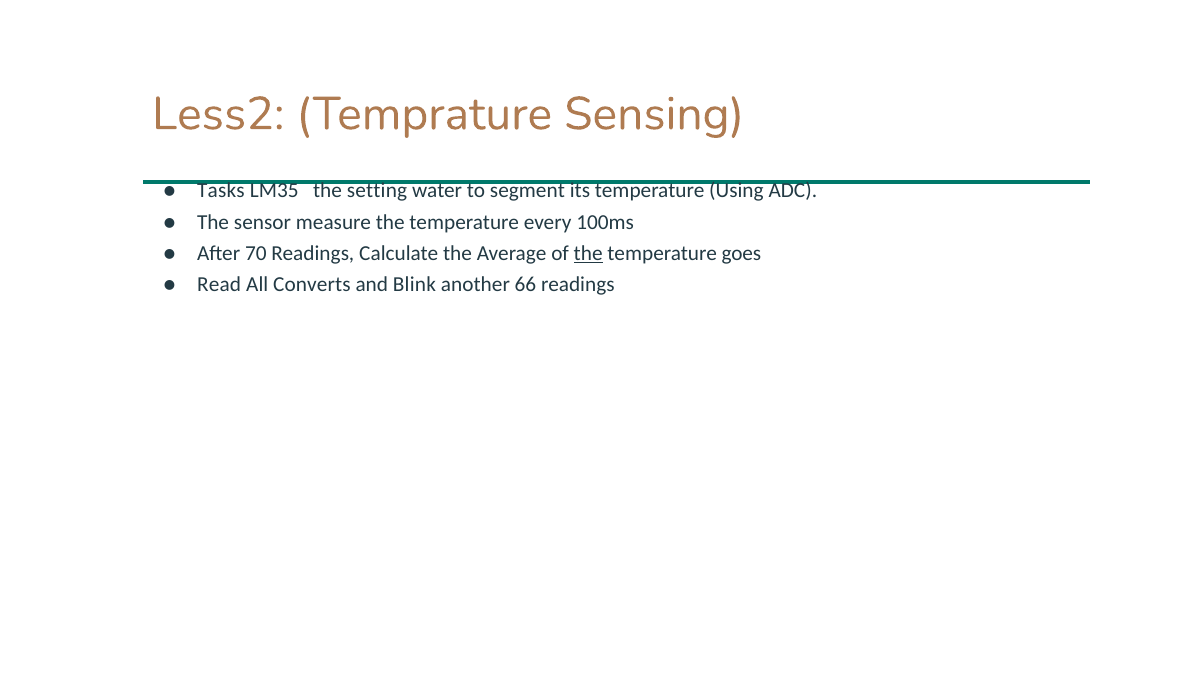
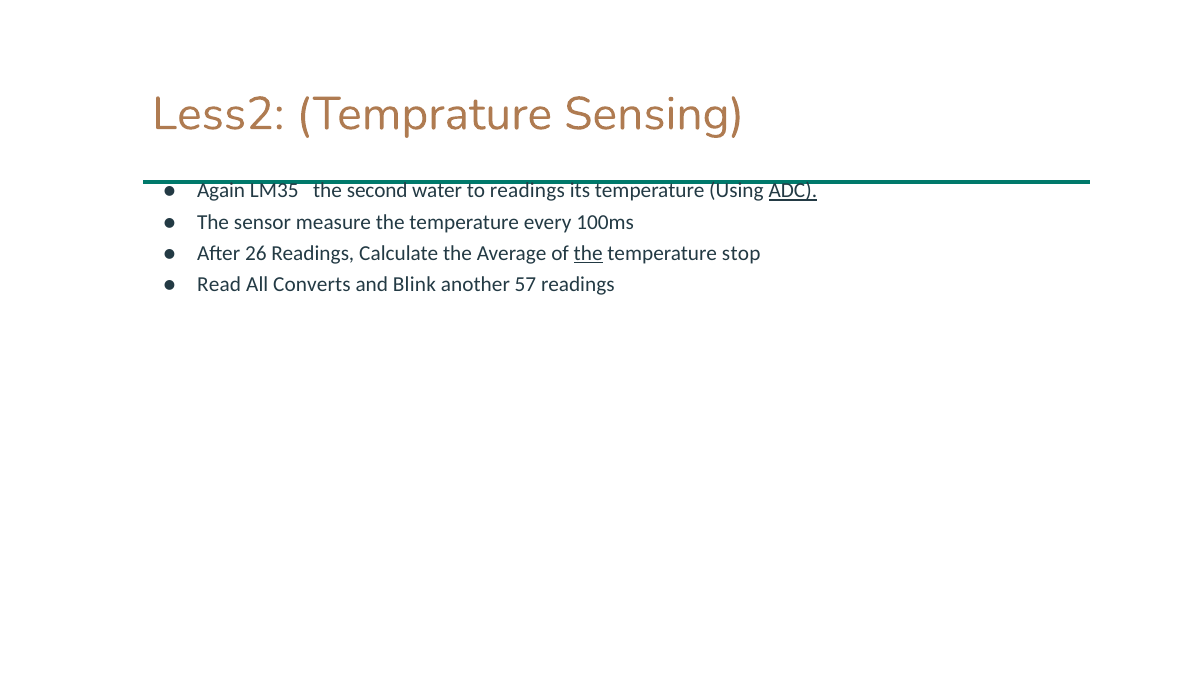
Tasks: Tasks -> Again (221, 191)
setting: setting -> second (377, 191)
to segment: segment -> readings (527, 191)
ADC underline: none -> present (793, 191)
70: 70 -> 26 (256, 253)
goes: goes -> stop (741, 253)
66: 66 -> 57 (525, 284)
